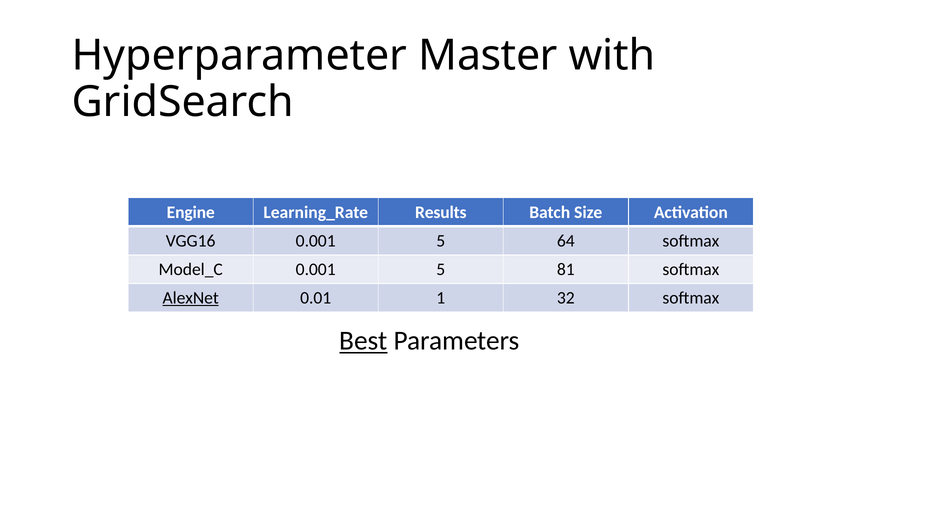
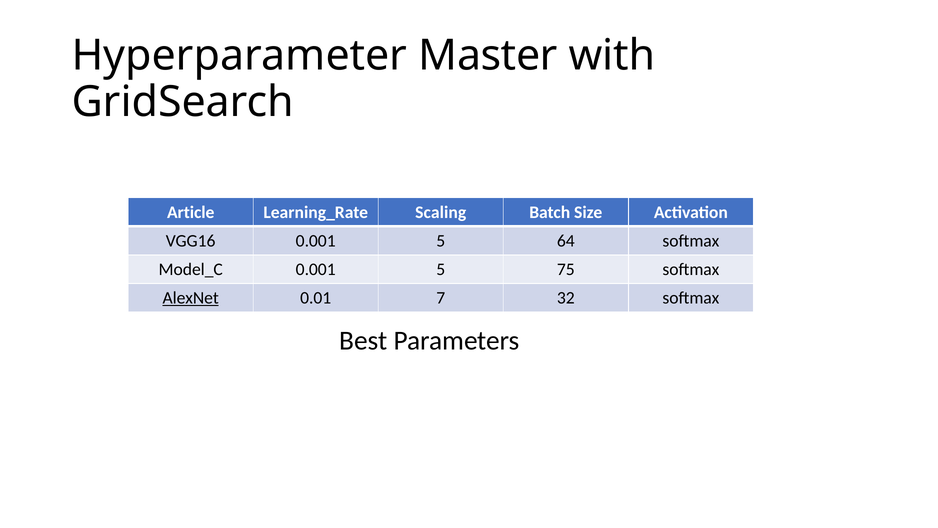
Engine: Engine -> Article (191, 212)
Results: Results -> Scaling (441, 212)
81: 81 -> 75 (566, 269)
1: 1 -> 7 (441, 298)
Best underline: present -> none (363, 341)
